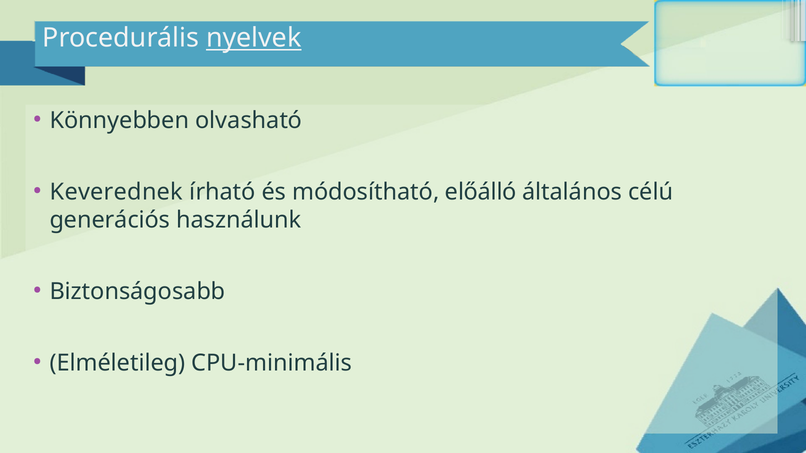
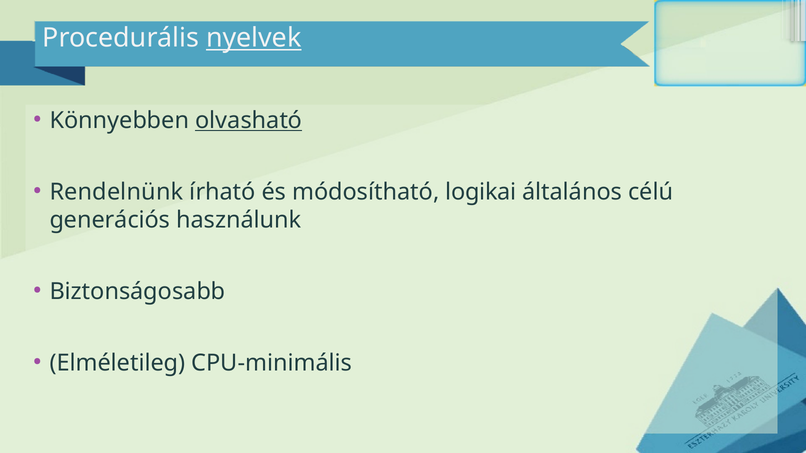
olvasható underline: none -> present (249, 120)
Keverednek: Keverednek -> Rendelnünk (116, 192)
előálló: előálló -> logikai (481, 192)
